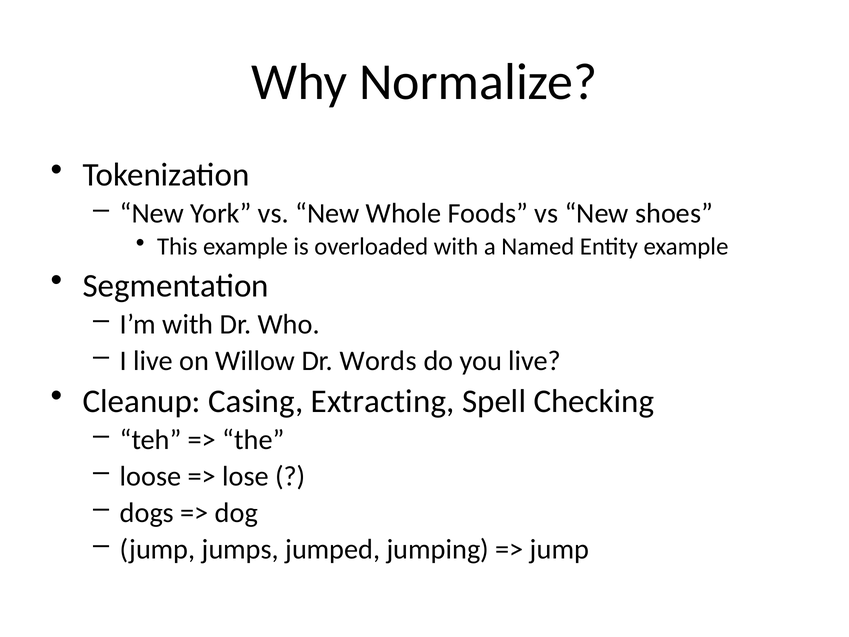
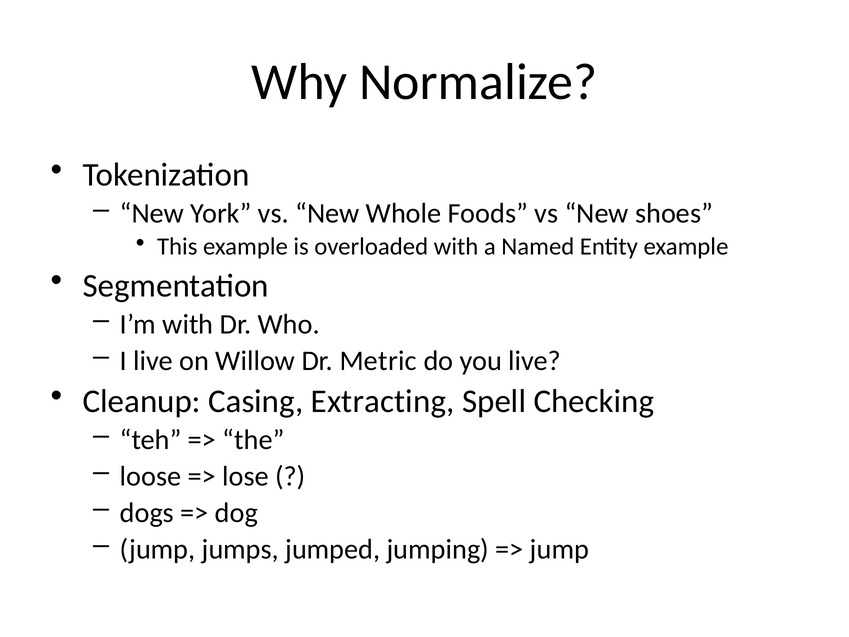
Words: Words -> Metric (378, 361)
